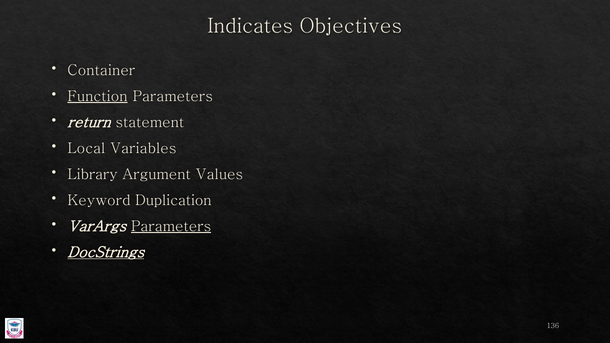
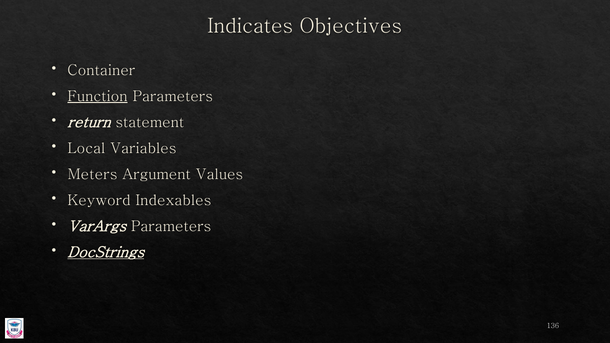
Library: Library -> Meters (92, 174)
Duplication: Duplication -> Indexables (173, 200)
Parameters underline: present -> none (171, 226)
